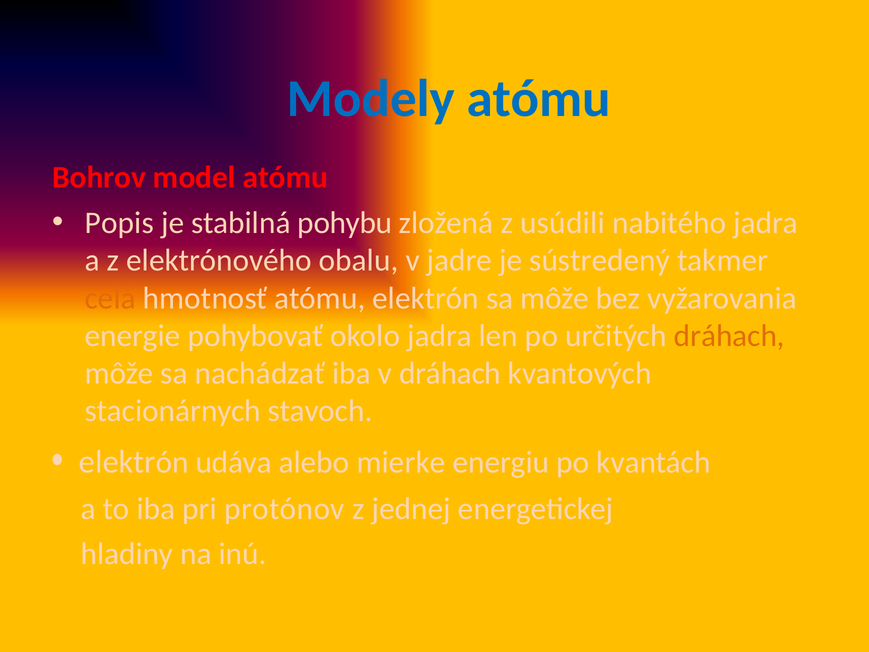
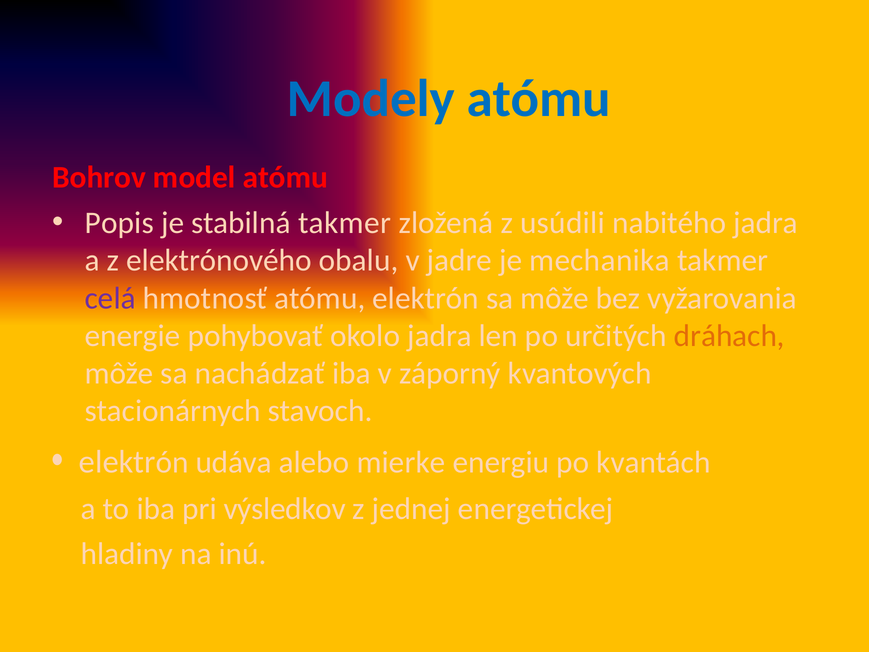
stabilná pohybu: pohybu -> takmer (345, 223)
sústredený: sústredený -> mechanika (600, 260)
celá colour: orange -> purple (110, 298)
v dráhach: dráhach -> záporný (450, 373)
protónov: protónov -> výsledkov (285, 508)
